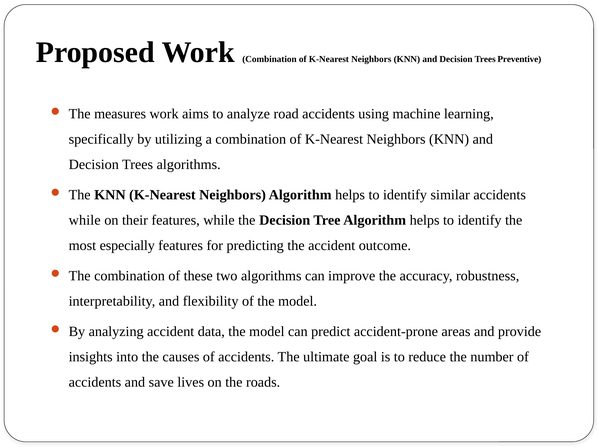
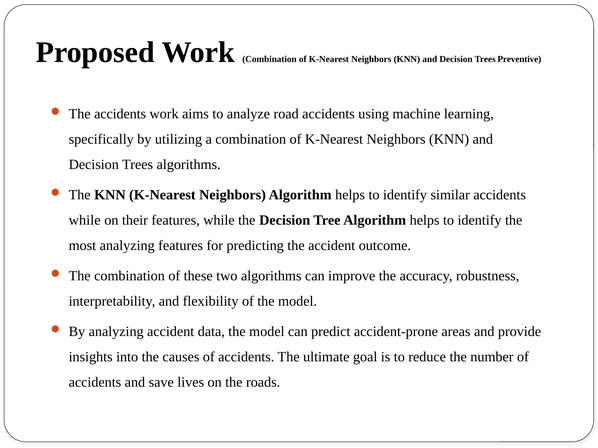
The measures: measures -> accidents (120, 114)
most especially: especially -> analyzing (127, 246)
